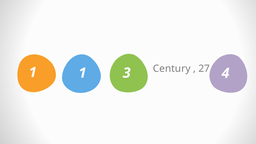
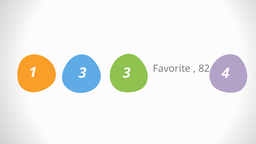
1 1: 1 -> 3 (82, 73)
Century: Century -> Favorite (172, 69)
27: 27 -> 82 (204, 69)
